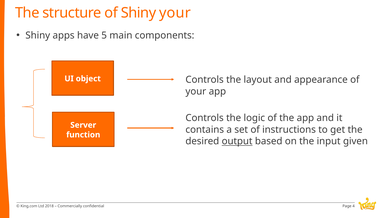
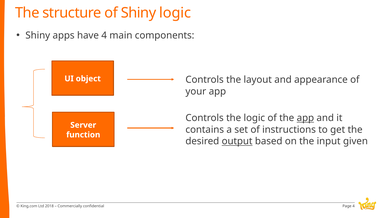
Shiny your: your -> logic (175, 13)
have 5: 5 -> 4 (104, 35)
app underline: none -> present (305, 118)
